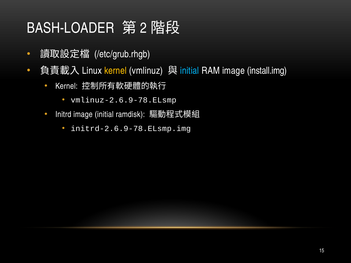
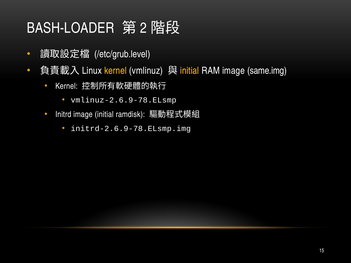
/etc/grub.rhgb: /etc/grub.rhgb -> /etc/grub.level (122, 54)
initial colour: light blue -> yellow (190, 71)
install.img: install.img -> same.img (267, 71)
